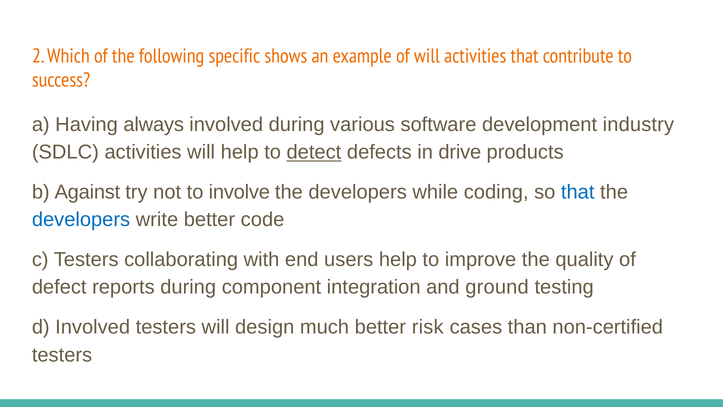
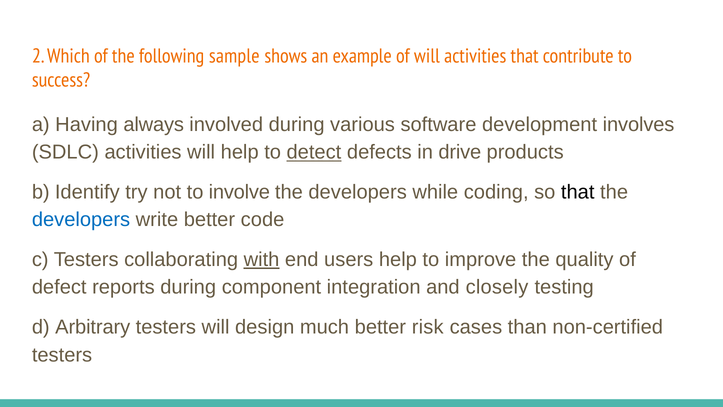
specific: specific -> sample (234, 56)
industry: industry -> involves (639, 124)
Against: Against -> Identify (87, 192)
that colour: blue -> black (578, 192)
with underline: none -> present (262, 259)
ground: ground -> closely (497, 287)
d Involved: Involved -> Arbitrary (93, 327)
